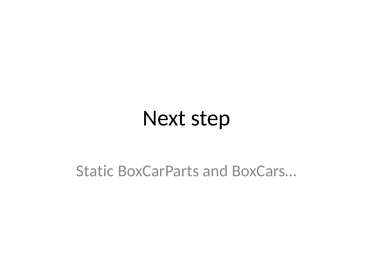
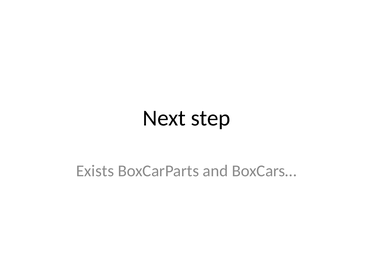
Static: Static -> Exists (95, 171)
